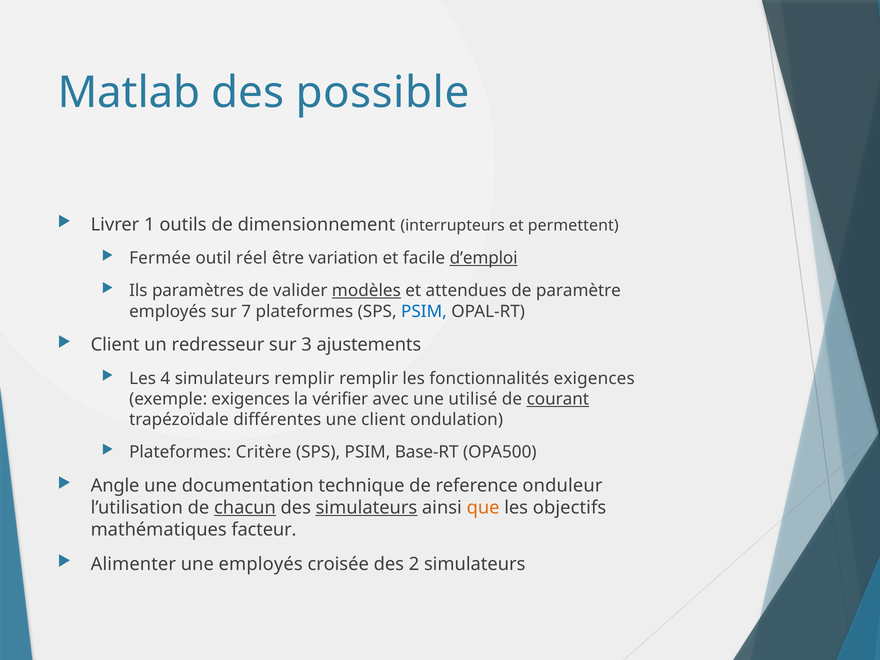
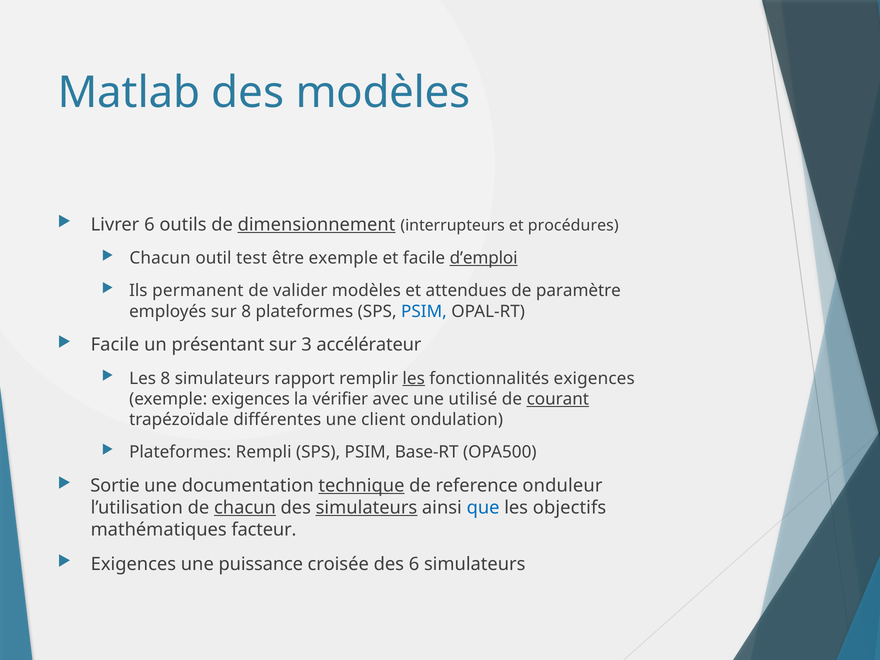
des possible: possible -> modèles (383, 93)
Livrer 1: 1 -> 6 (149, 225)
dimensionnement underline: none -> present (316, 225)
permettent: permettent -> procédures (573, 225)
Fermée: Fermée -> Chacun (160, 258)
réel: réel -> test (252, 258)
être variation: variation -> exemple (343, 258)
paramètres: paramètres -> permanent (198, 291)
modèles underline: present -> none (366, 291)
sur 7: 7 -> 8 (246, 311)
Client: Client -> Facile (115, 345)
redresseur: redresseur -> présentant (218, 345)
ajustements: ajustements -> accélérateur (369, 345)
Les 4: 4 -> 8 (165, 378)
simulateurs remplir: remplir -> rapport (305, 378)
les underline: none -> present (414, 378)
Critère: Critère -> Rempli (264, 452)
Angle: Angle -> Sortie (115, 486)
technique underline: none -> present (361, 486)
que colour: orange -> blue (483, 508)
Alimenter: Alimenter -> Exigences (133, 564)
une employés: employés -> puissance (261, 564)
des 2: 2 -> 6 (414, 564)
